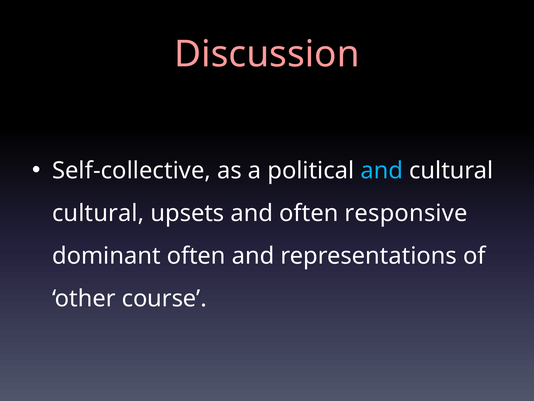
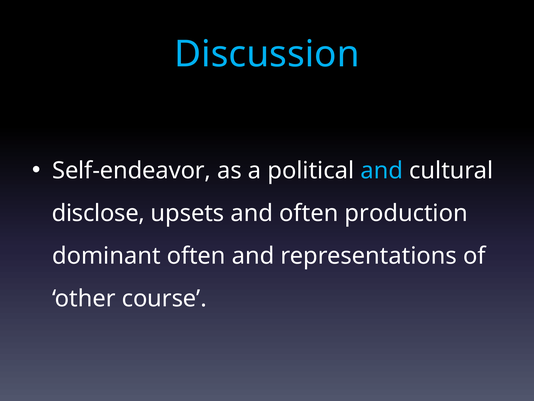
Discussion colour: pink -> light blue (267, 54)
Self-collective: Self-collective -> Self-endeavor (132, 170)
cultural: cultural -> disclose (98, 213)
responsive: responsive -> production (406, 213)
